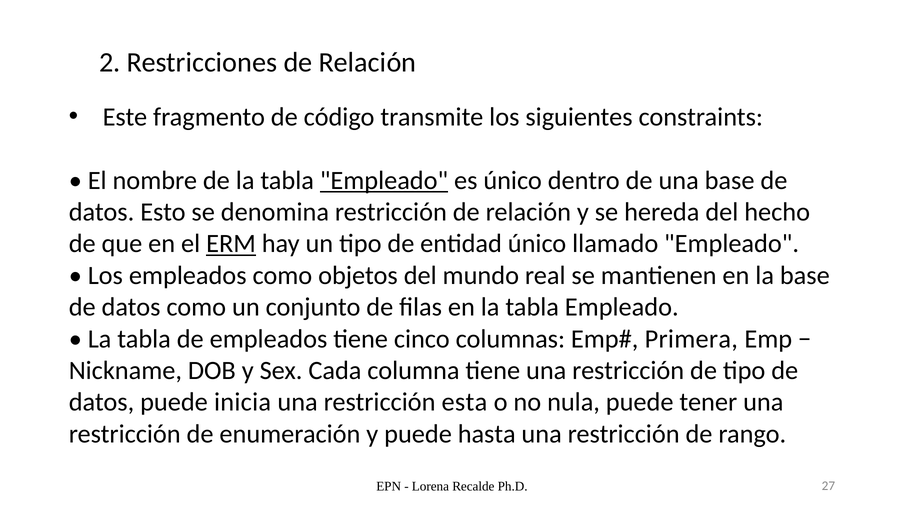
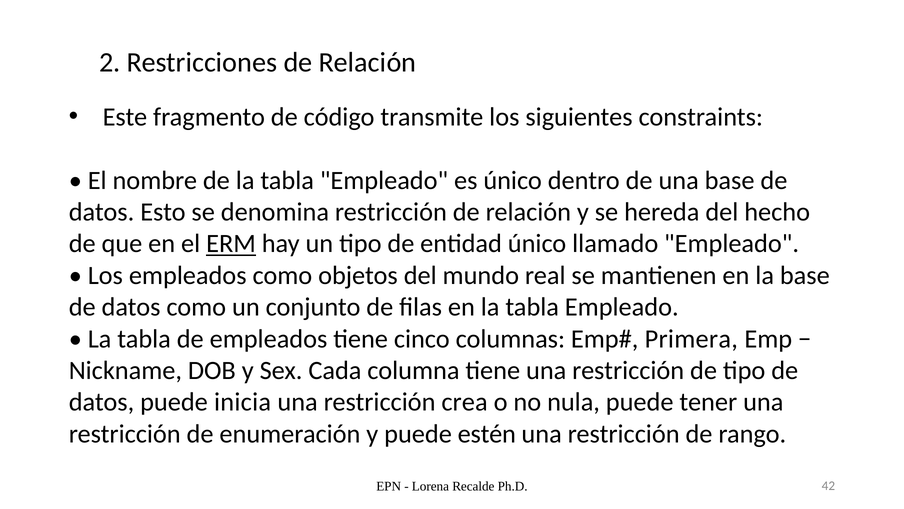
Empleado underline: present -> none (384, 180)
esta: esta -> crea (465, 402)
hasta: hasta -> estén (487, 433)
27: 27 -> 42 (828, 486)
